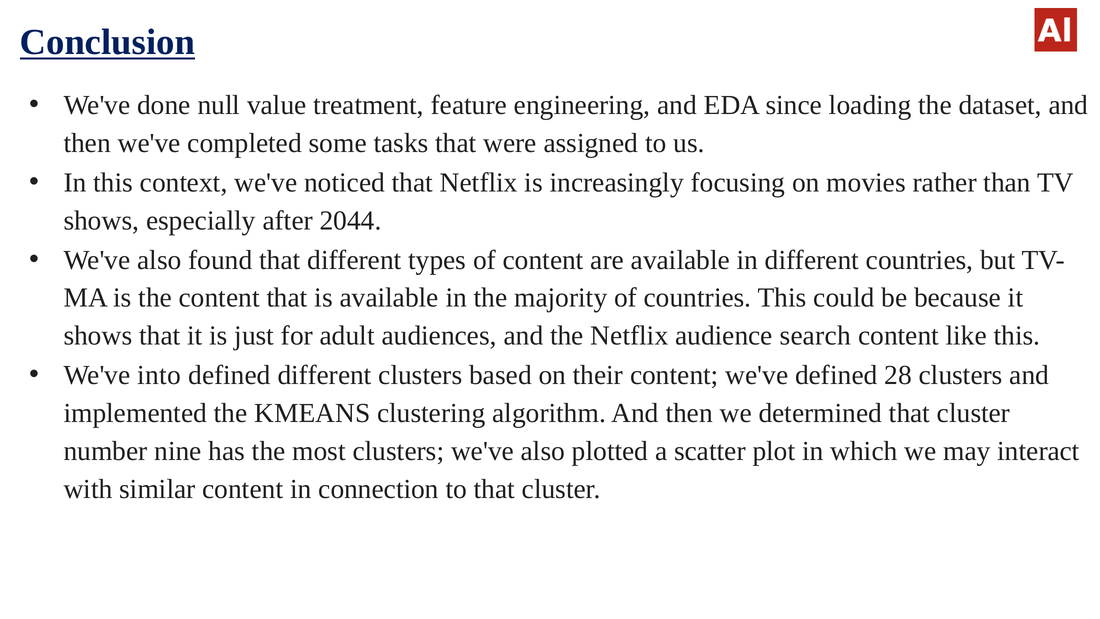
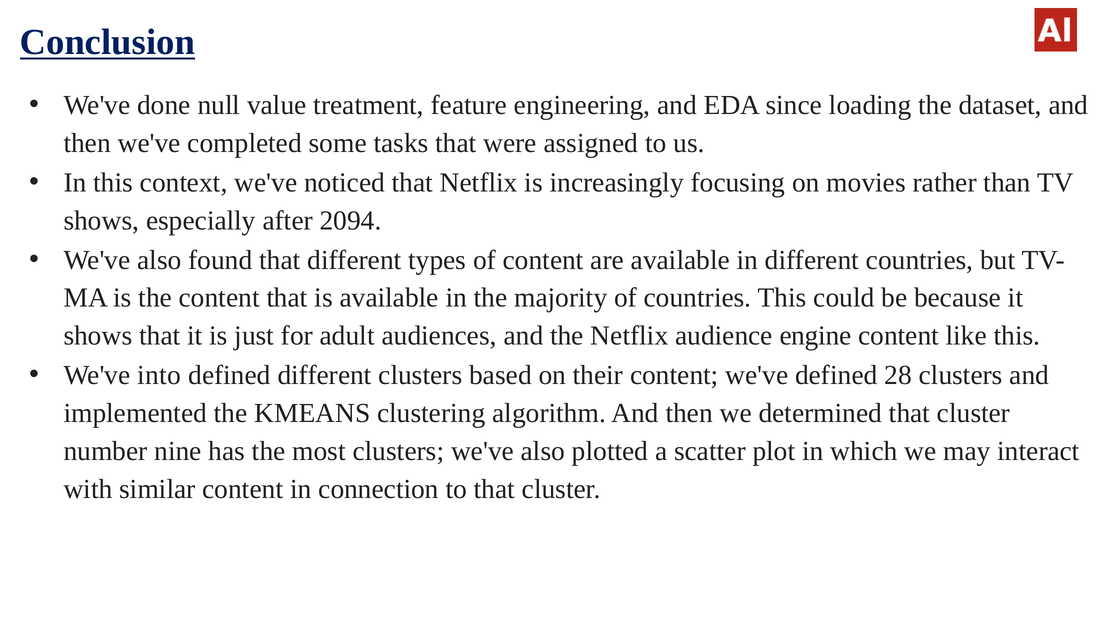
2044: 2044 -> 2094 (351, 220)
search: search -> engine (816, 336)
